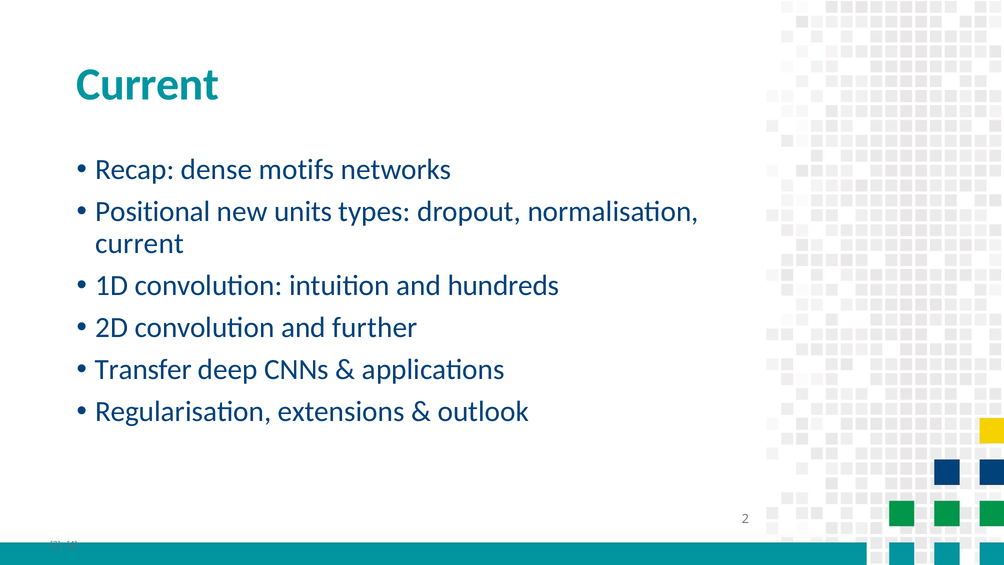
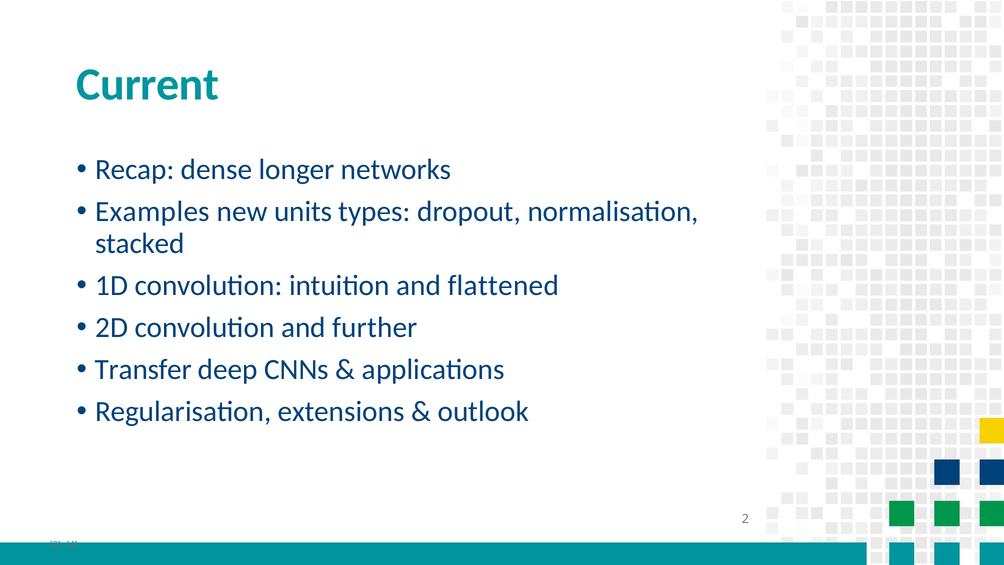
motifs: motifs -> longer (297, 170)
Positional: Positional -> Examples (153, 212)
current: current -> stacked (140, 243)
hundreds: hundreds -> flattened (503, 285)
